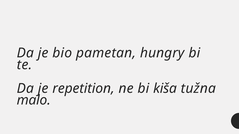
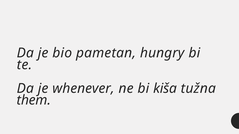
repetition: repetition -> whenever (83, 89)
malo: malo -> them (34, 100)
